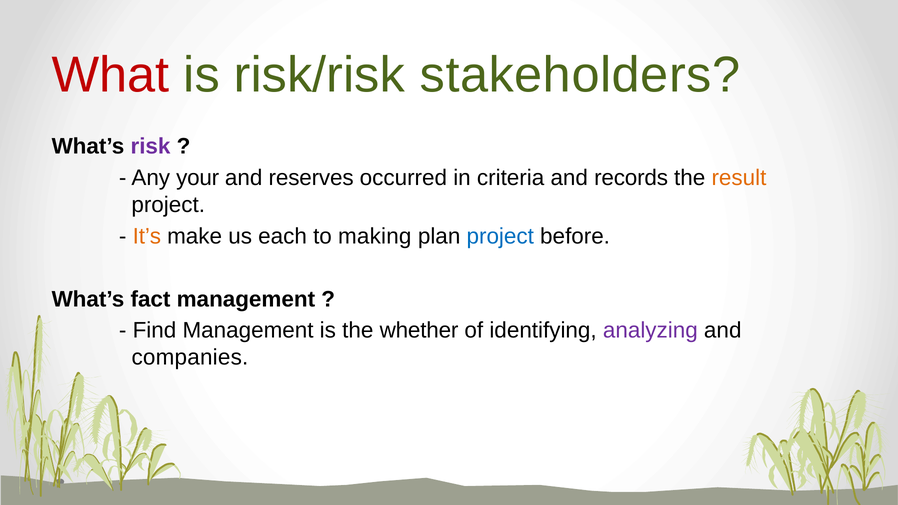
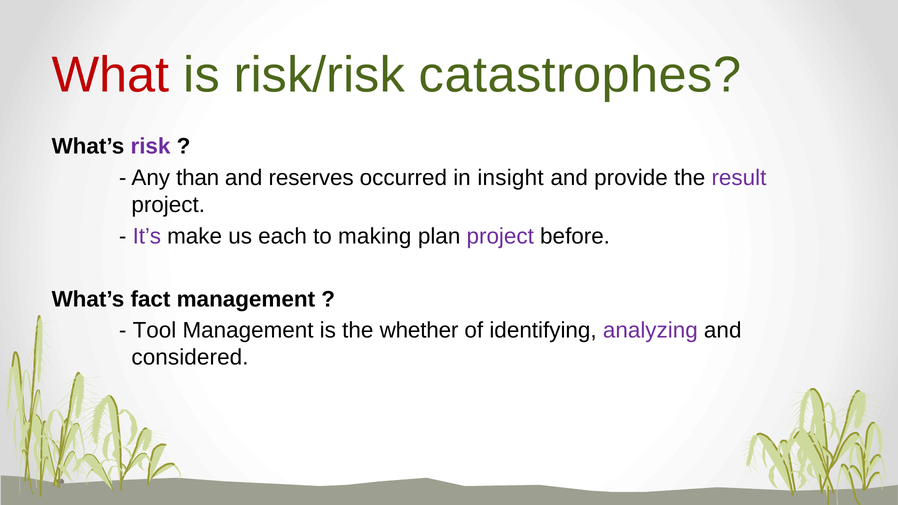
stakeholders: stakeholders -> catastrophes (580, 75)
your: your -> than (198, 178)
criteria: criteria -> insight (511, 178)
records: records -> provide (631, 178)
result colour: orange -> purple (739, 178)
It’s colour: orange -> purple (147, 236)
project colour: blue -> purple (500, 236)
Find: Find -> Tool (154, 331)
companies: companies -> considered (190, 358)
